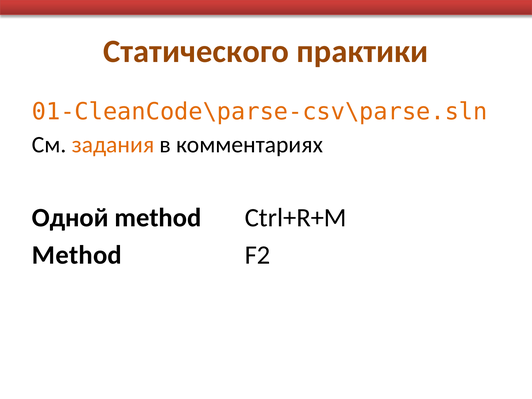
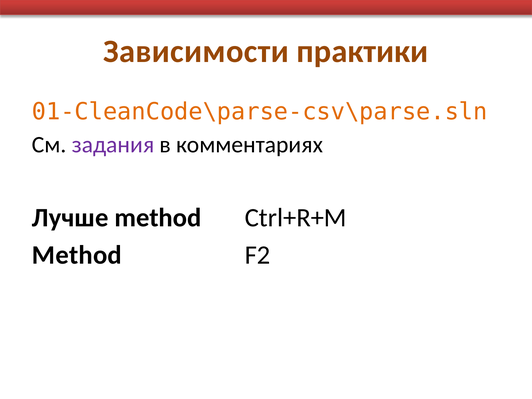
Статического: Статического -> Зависимости (196, 51)
задания colour: orange -> purple (113, 145)
Одной: Одной -> Лучше (70, 218)
